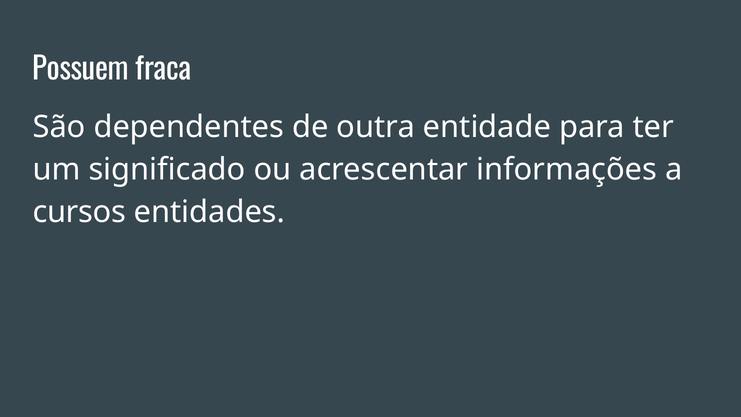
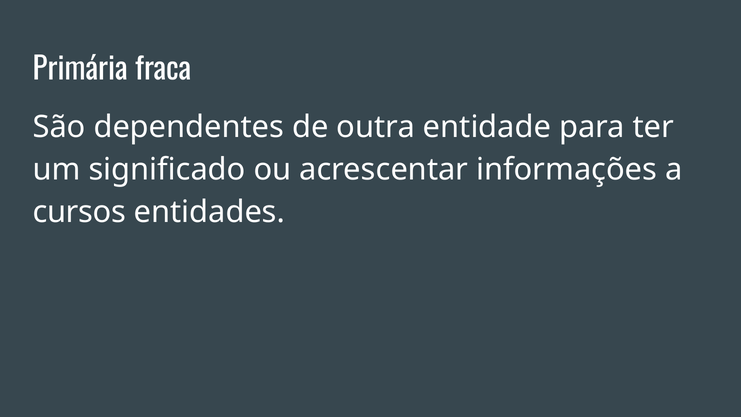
Possuem: Possuem -> Primária (80, 70)
